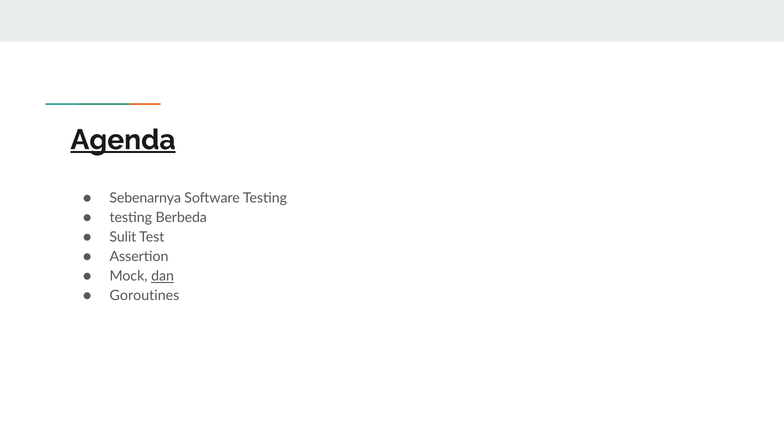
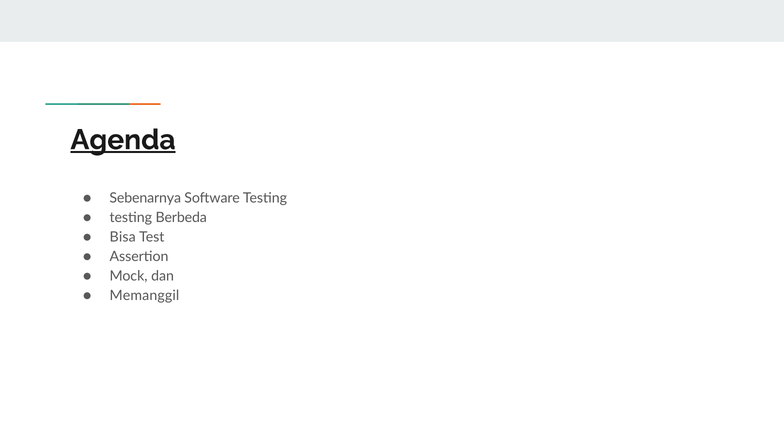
Sulit: Sulit -> Bisa (123, 237)
dan underline: present -> none (163, 276)
Goroutines: Goroutines -> Memanggil (144, 296)
